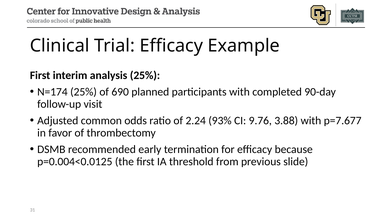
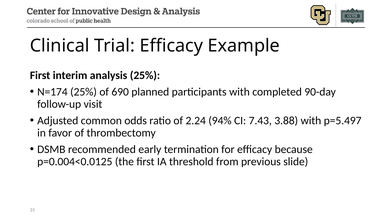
93%: 93% -> 94% (220, 121)
9.76: 9.76 -> 7.43 (260, 121)
p=7.677: p=7.677 -> p=5.497 (343, 121)
